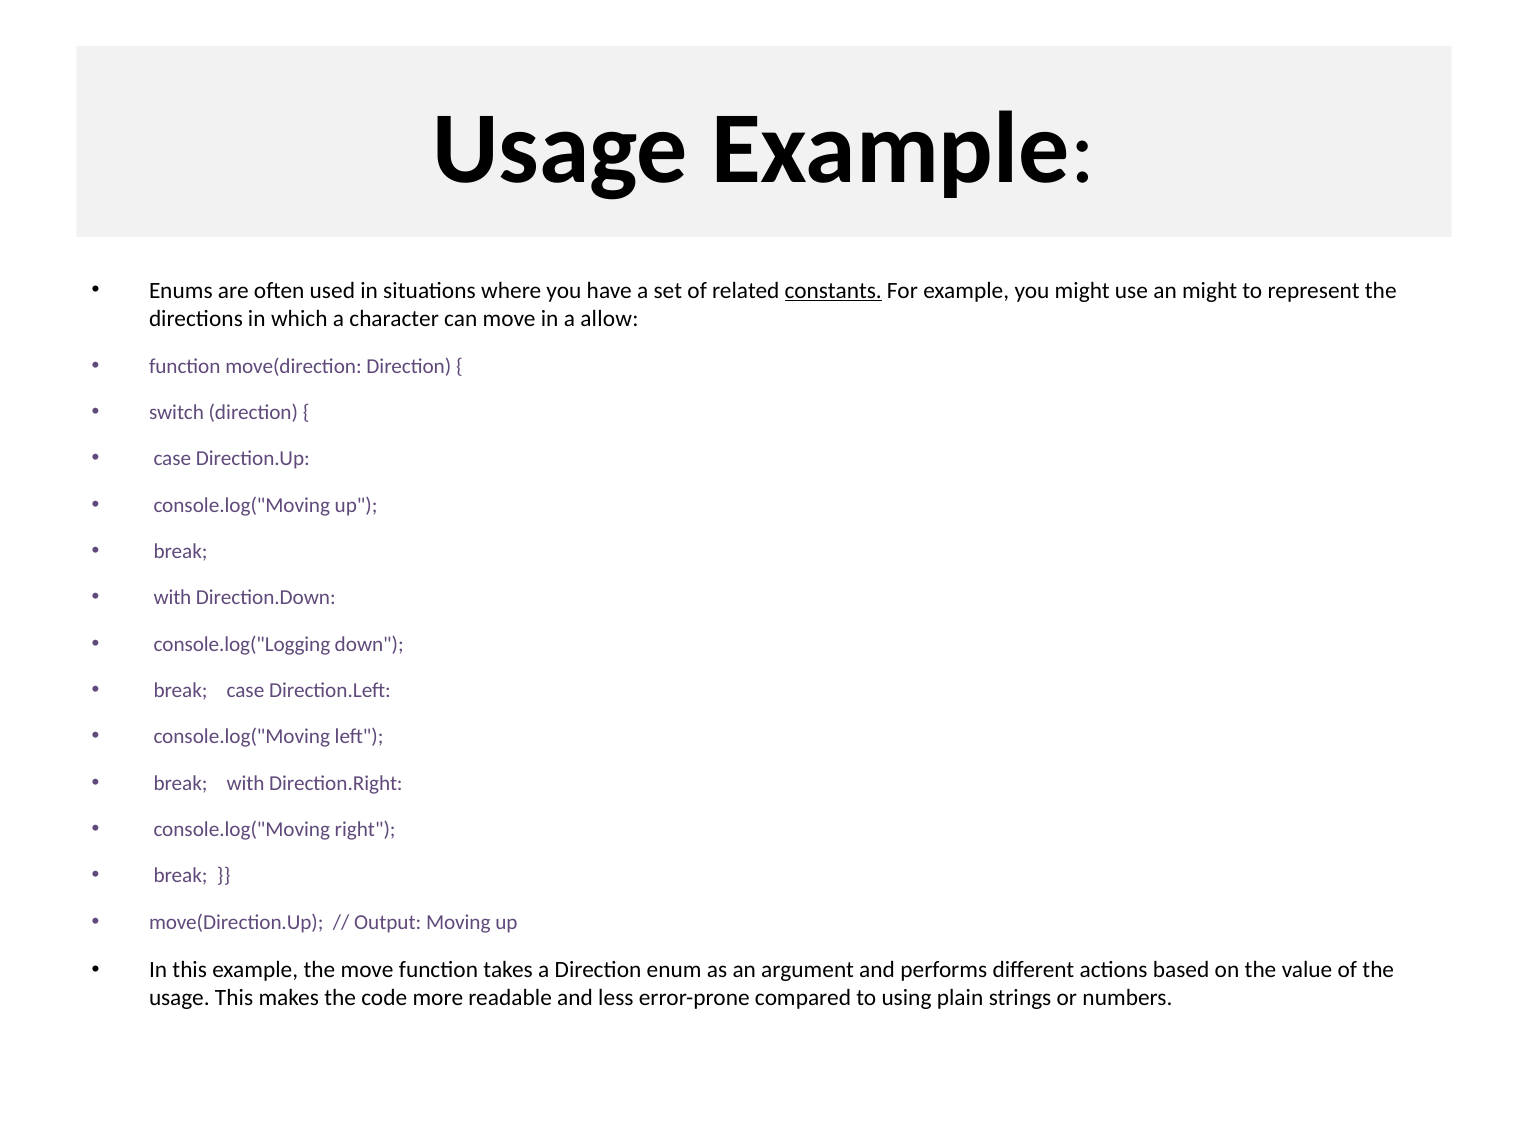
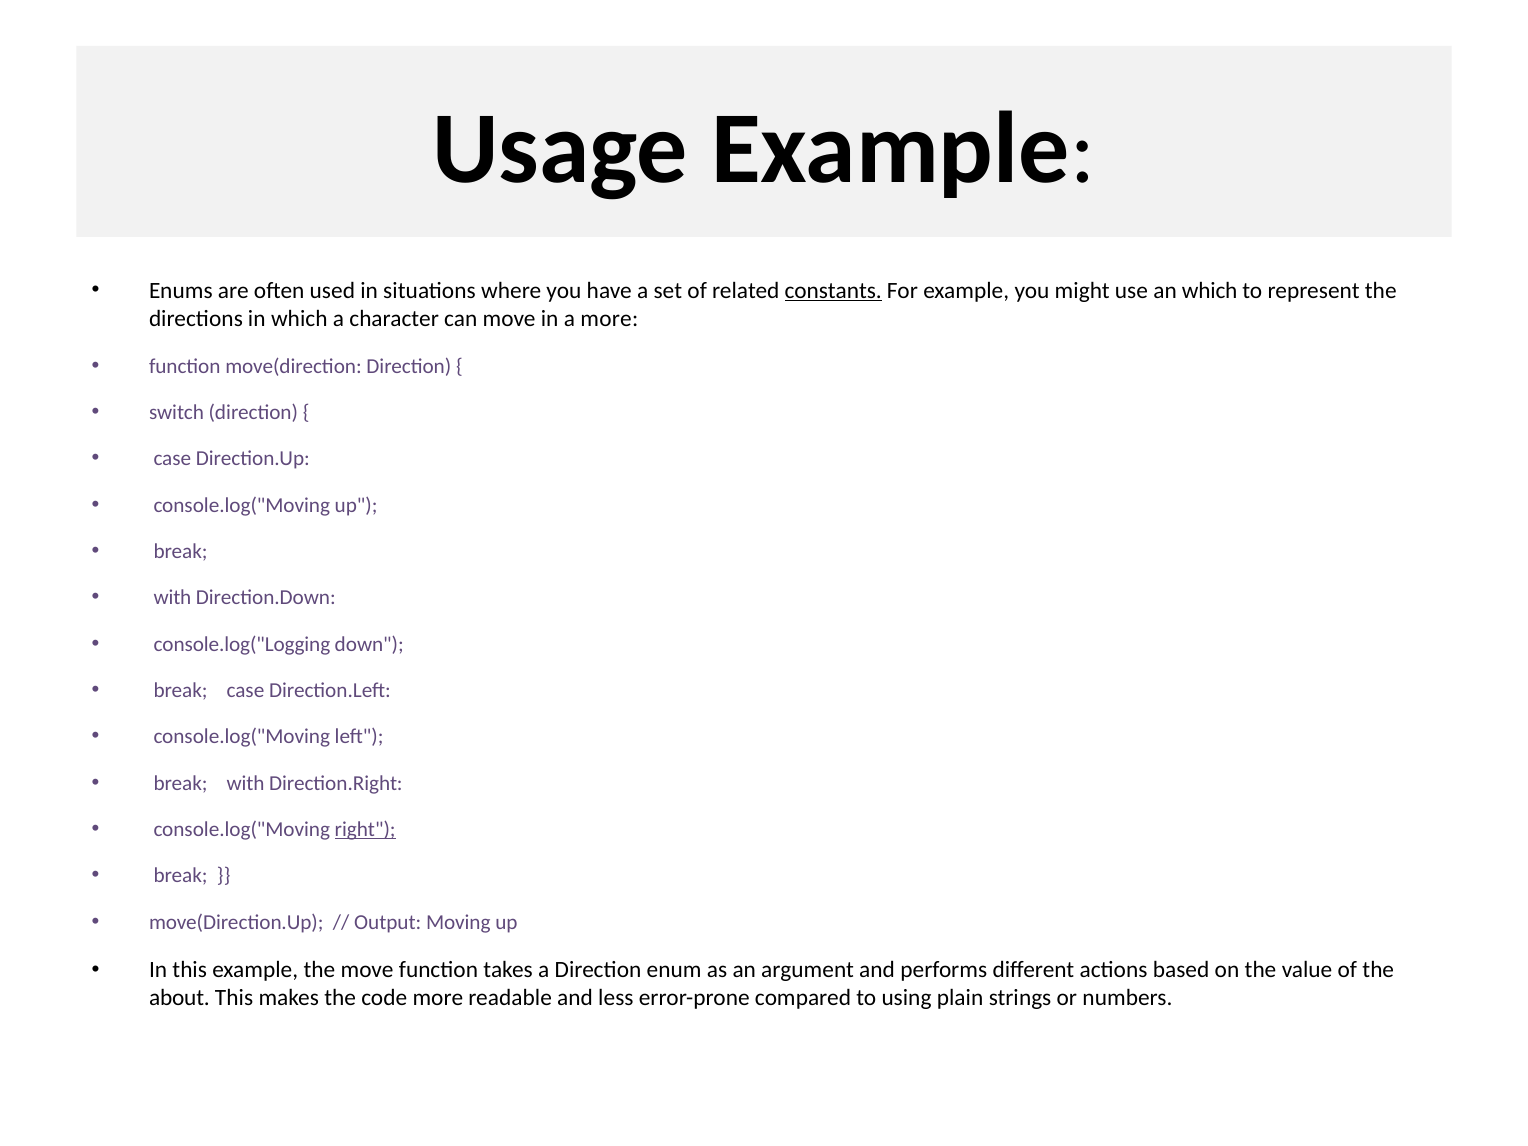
an might: might -> which (1210, 291)
a allow: allow -> more (609, 319)
right underline: none -> present (365, 829)
usage: usage -> about (179, 998)
